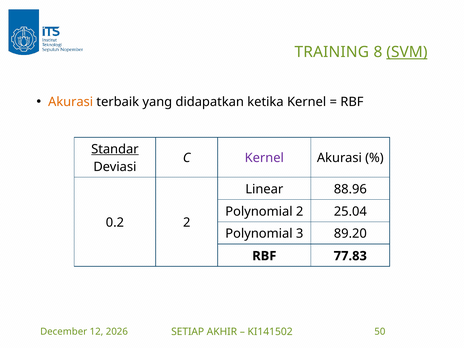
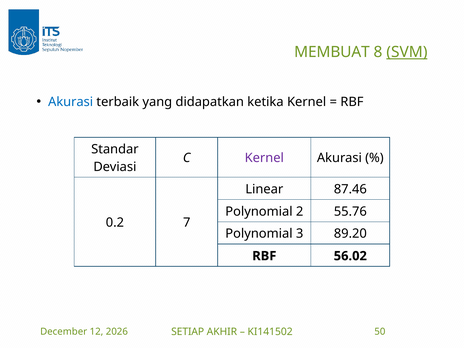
TRAINING: TRAINING -> MEMBUAT (332, 52)
Akurasi colour: orange -> blue (71, 102)
Standar underline: present -> none (115, 149)
88.96: 88.96 -> 87.46 (350, 189)
25.04: 25.04 -> 55.76 (350, 211)
0.2 2: 2 -> 7 (187, 223)
77.83: 77.83 -> 56.02 (350, 256)
